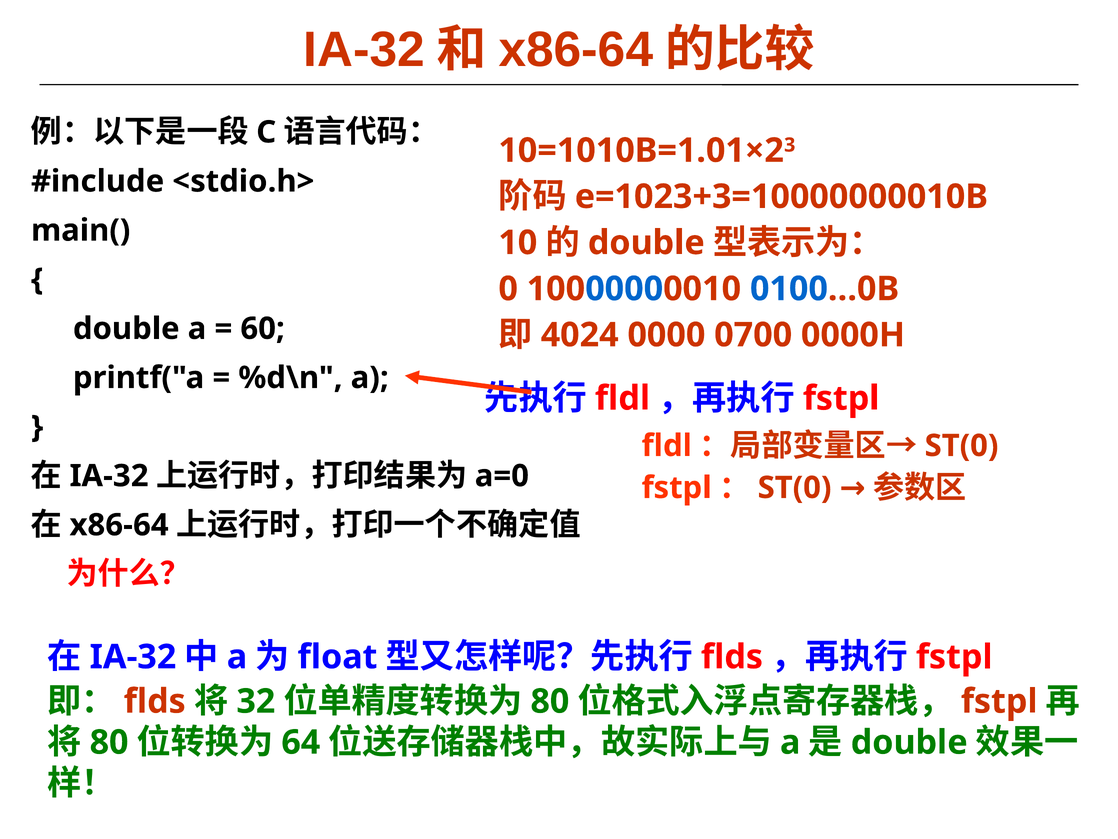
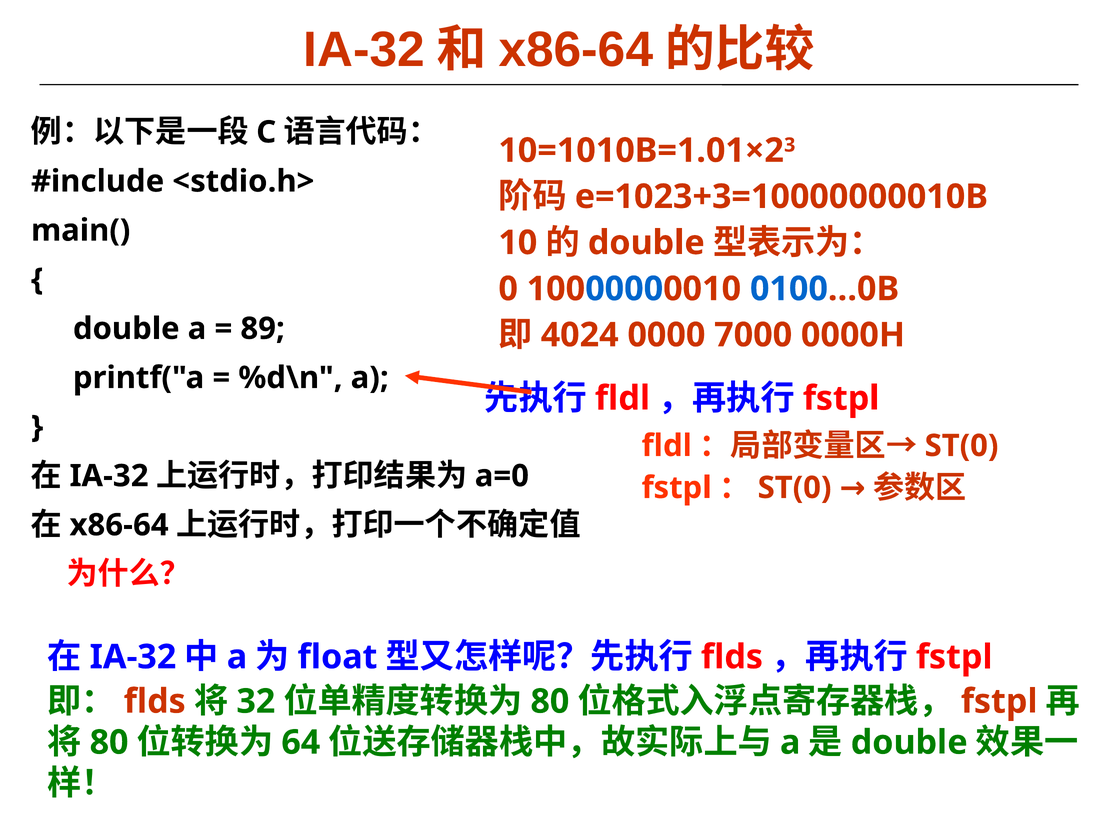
0700: 0700 -> 7000 (753, 335)
60: 60 -> 89 (263, 328)
